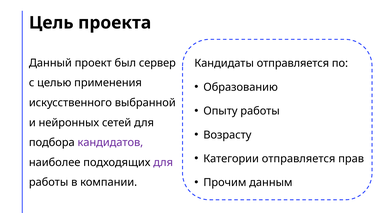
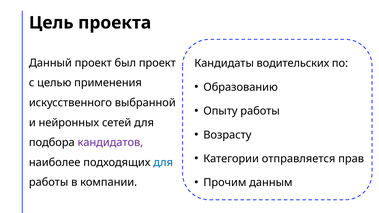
был сервер: сервер -> проект (157, 63)
Кандидаты отправляется: отправляется -> водительских (293, 63)
для colour: purple -> blue (163, 163)
